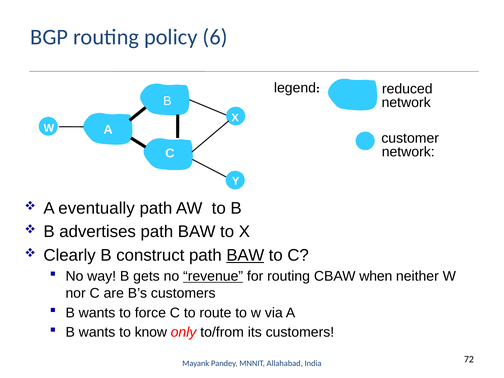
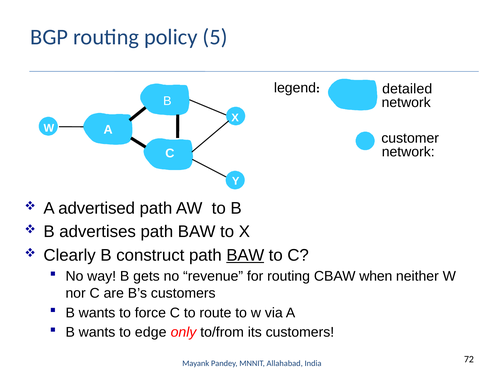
6: 6 -> 5 (215, 37)
reduced: reduced -> detailed (407, 89)
eventually: eventually -> advertised (97, 208)
revenue underline: present -> none (213, 276)
know: know -> edge (151, 332)
